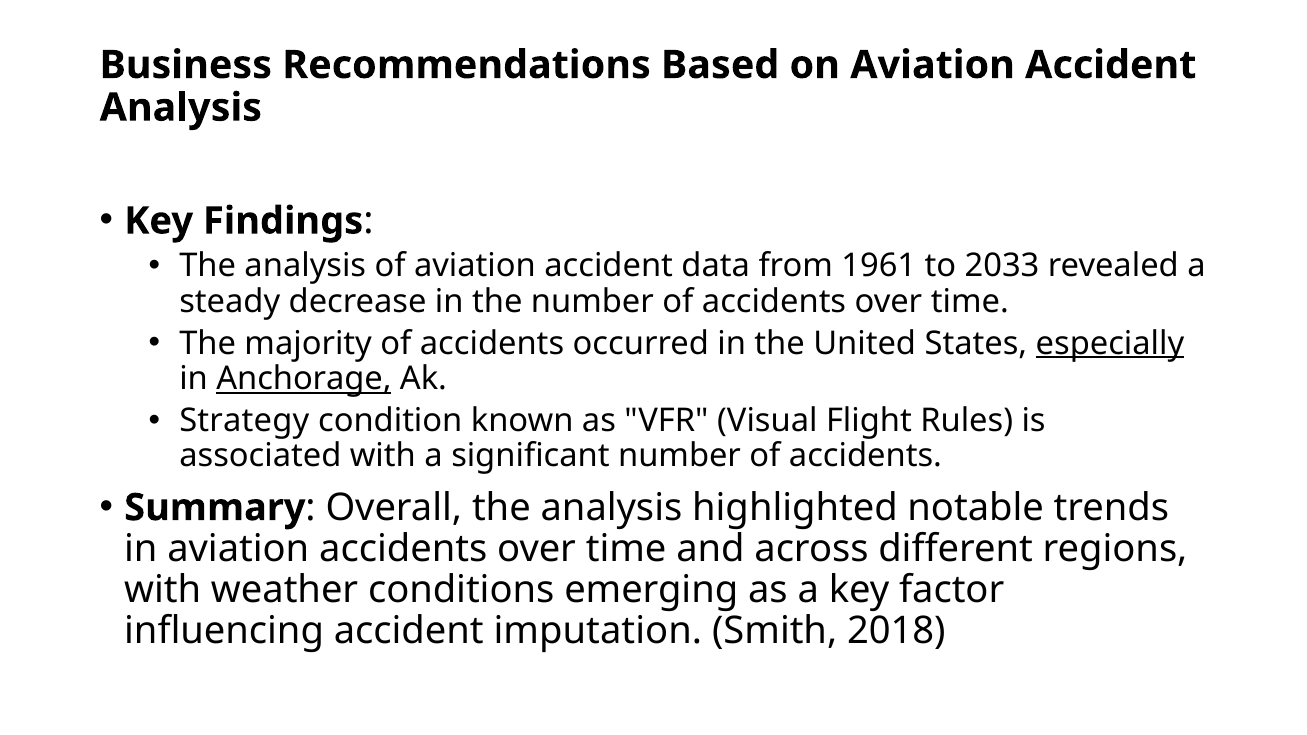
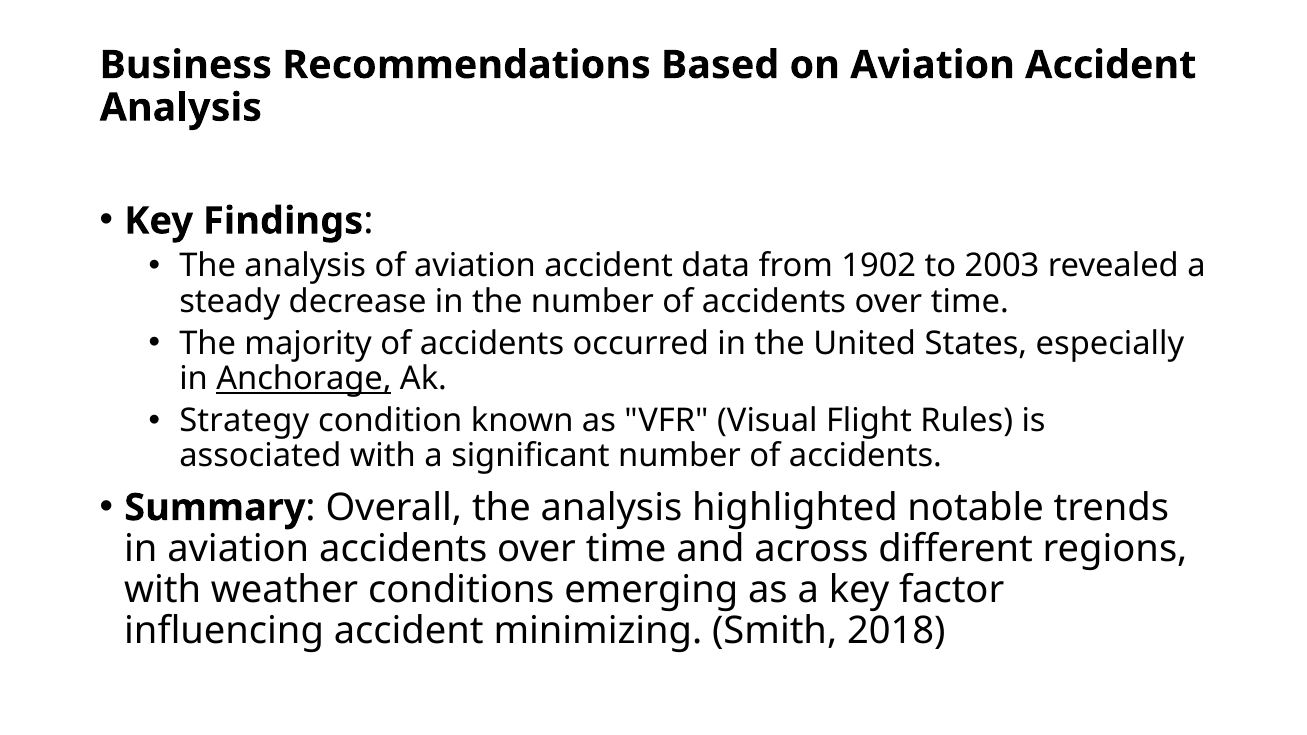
1961: 1961 -> 1902 (879, 266)
2033: 2033 -> 2003 (1002, 266)
especially underline: present -> none (1110, 343)
imputation: imputation -> minimizing (598, 631)
